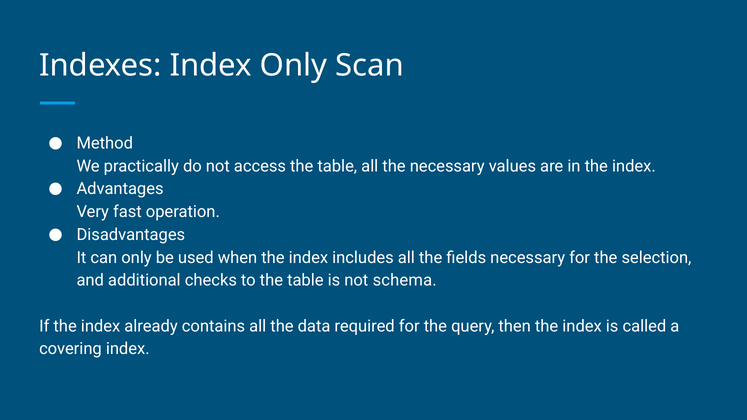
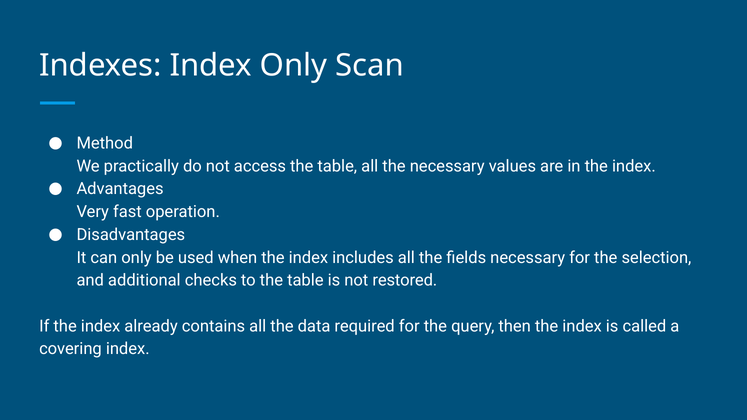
schema: schema -> restored (405, 281)
